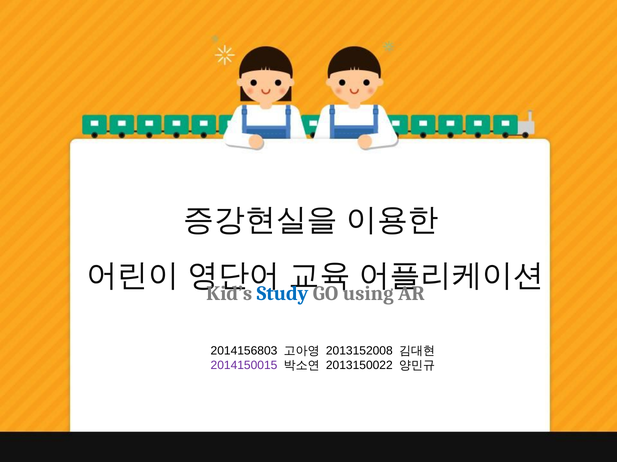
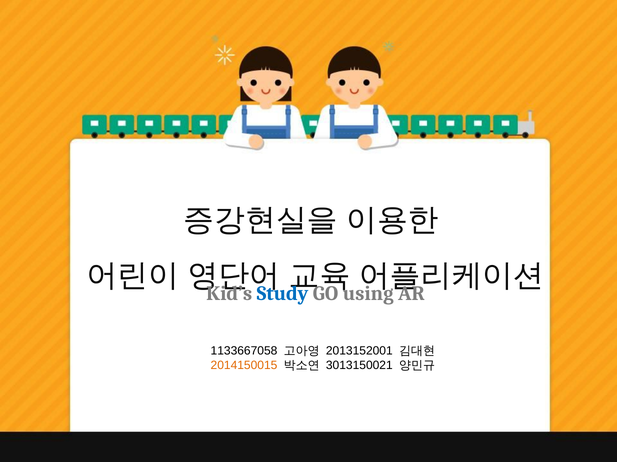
2014156803: 2014156803 -> 1133667058 (244, 351)
2013152008: 2013152008 -> 2013152001 (359, 351)
2014150015 colour: purple -> orange (244, 366)
2013150022: 2013150022 -> 3013150021 (359, 366)
